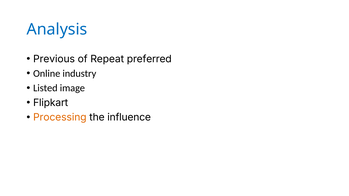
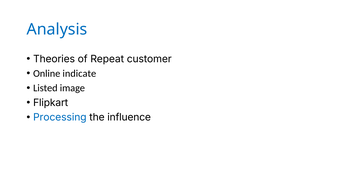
Previous: Previous -> Theories (54, 59)
preferred: preferred -> customer (149, 59)
industry: industry -> indicate (79, 74)
Processing colour: orange -> blue (60, 118)
